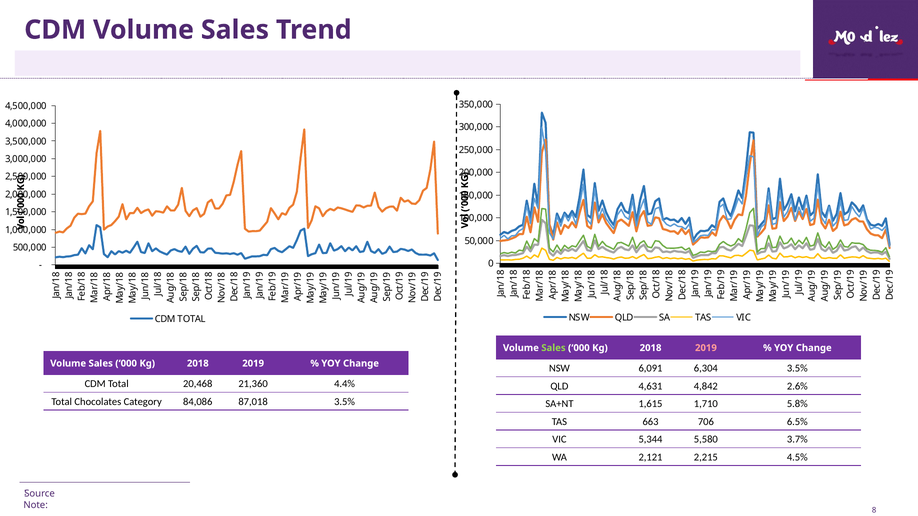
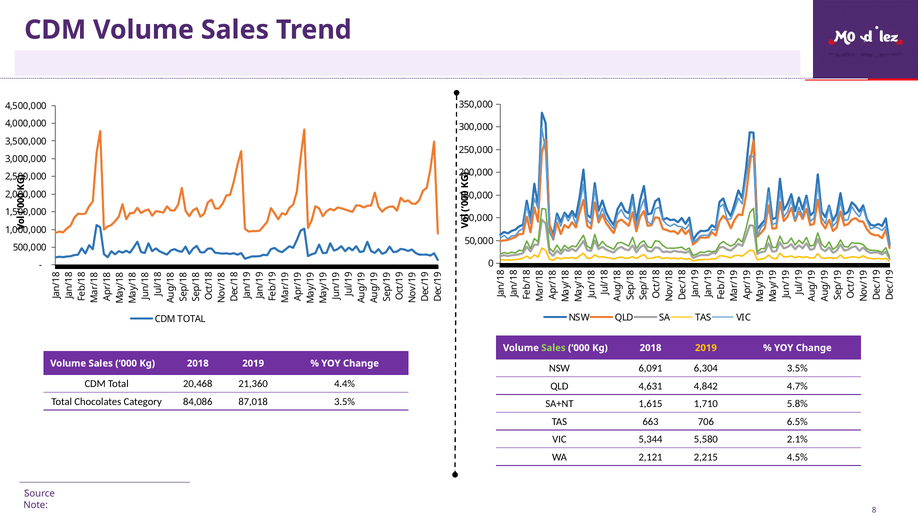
2019 colour: pink -> yellow (706, 348)
2.6%: 2.6% -> 4.7% (797, 386)
3.7%: 3.7% -> 2.1% (797, 440)
